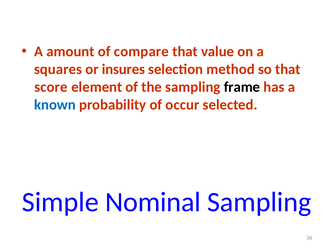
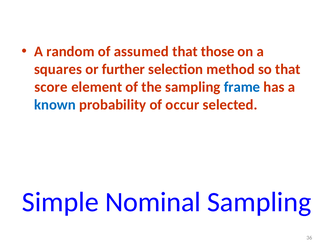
amount: amount -> random (70, 51)
compare: compare -> assumed (141, 51)
value: value -> those (218, 51)
insures: insures -> further (123, 69)
frame colour: black -> blue (242, 87)
